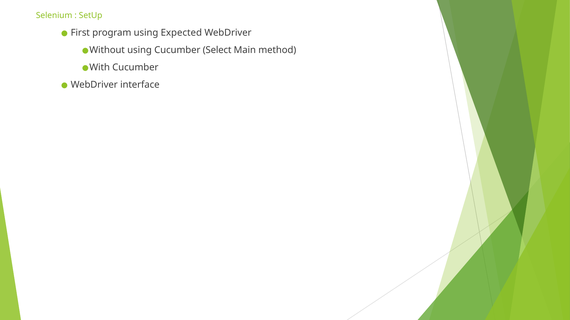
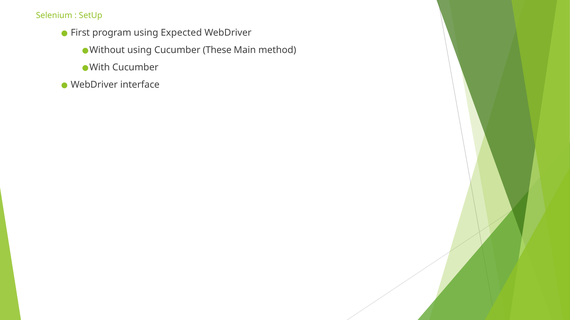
Select: Select -> These (217, 50)
